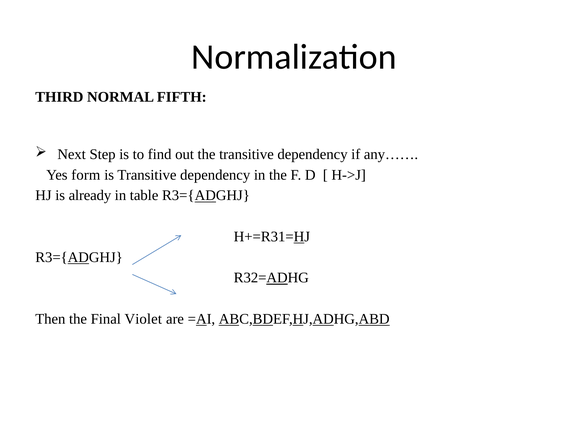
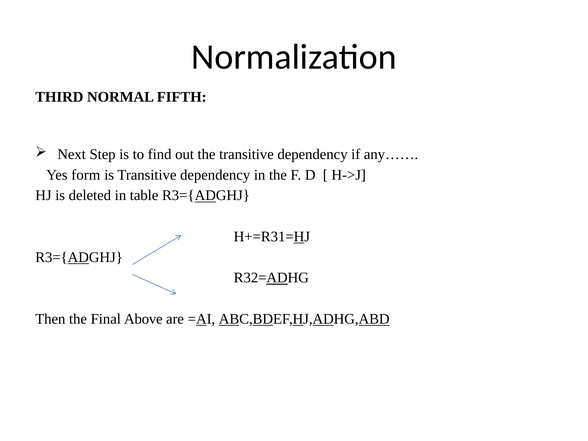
already: already -> deleted (90, 195)
Violet: Violet -> Above (143, 319)
